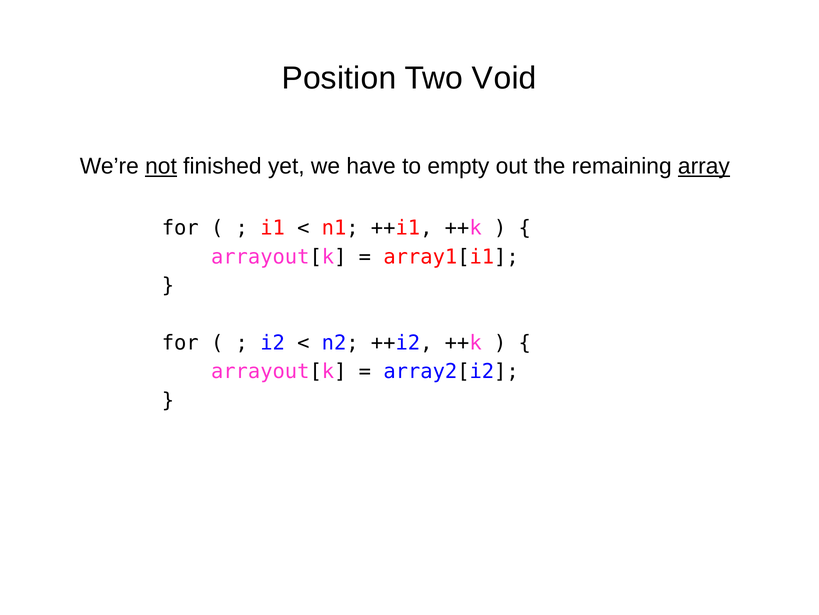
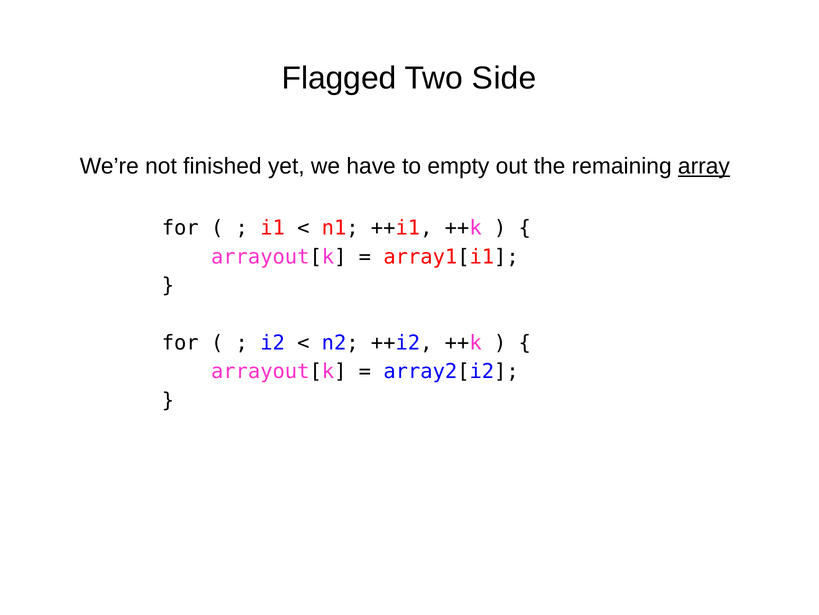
Position: Position -> Flagged (339, 78)
Void: Void -> Side (504, 78)
not underline: present -> none (161, 166)
